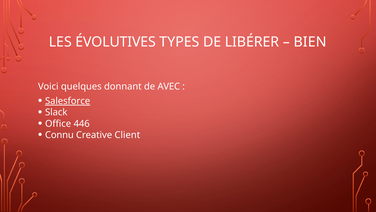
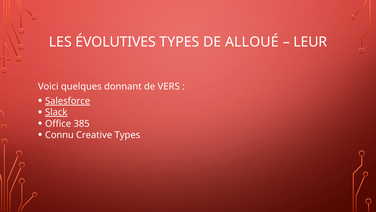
LIBÉRER: LIBÉRER -> ALLOUÉ (252, 42)
BIEN: BIEN -> LEUR (310, 42)
AVEC: AVEC -> VERS (169, 86)
Slack underline: none -> present (56, 112)
446: 446 -> 385 (82, 123)
Creative Client: Client -> Types (127, 135)
